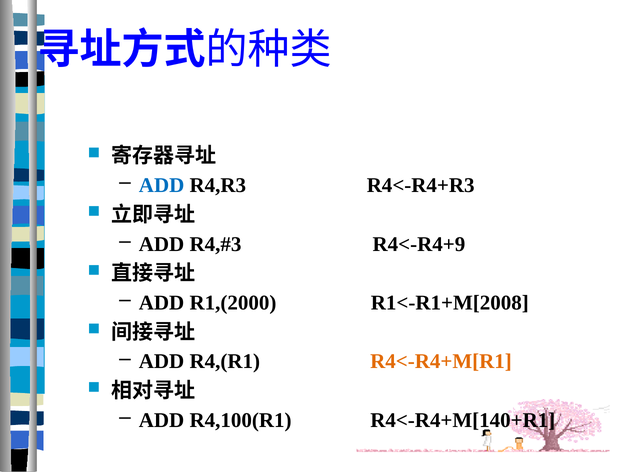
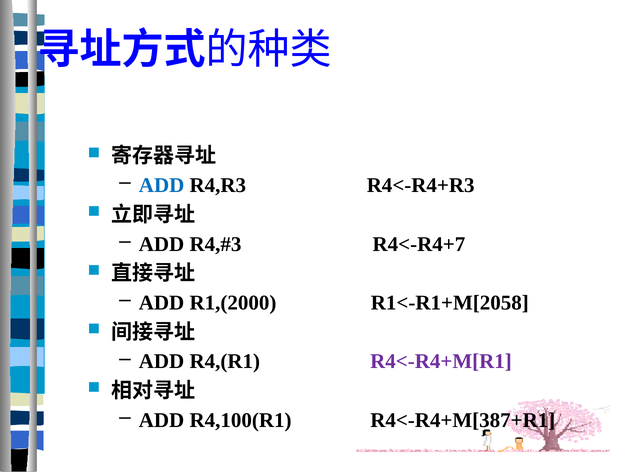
R4<-R4+9: R4<-R4+9 -> R4<-R4+7 (419, 244)
R1<-R1+M[2008: R1<-R1+M[2008 -> R1<-R1+M[2058 (450, 303)
R4<-R4+M[R1 colour: orange -> purple (441, 362)
R4<-R4+M[140+R1: R4<-R4+M[140+R1 -> R4<-R4+M[387+R1 (463, 421)
